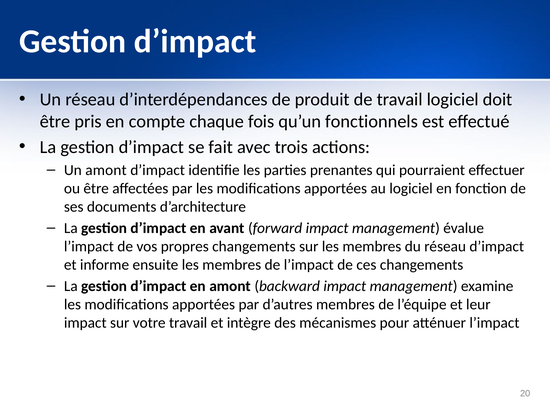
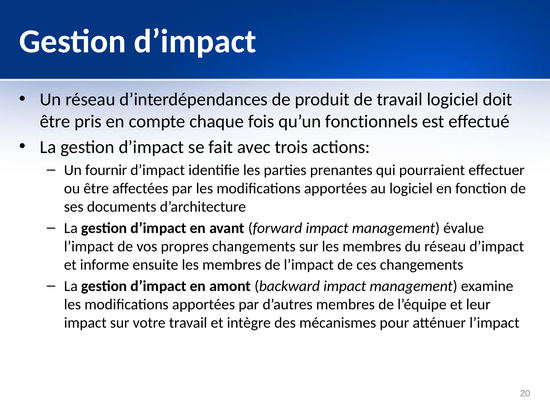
Un amont: amont -> fournir (106, 170)
